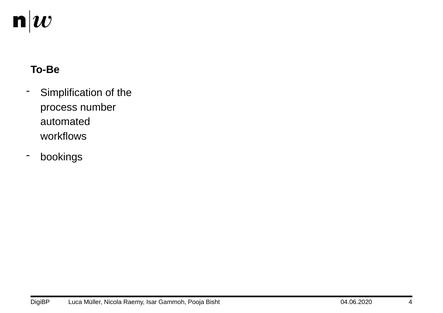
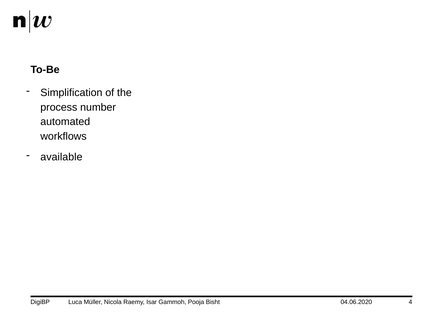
bookings: bookings -> available (61, 157)
